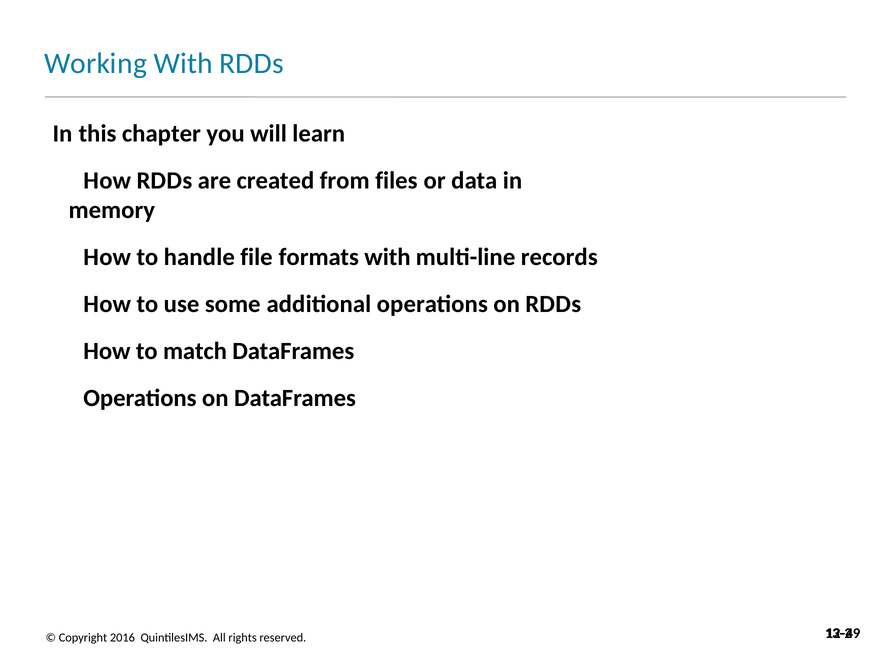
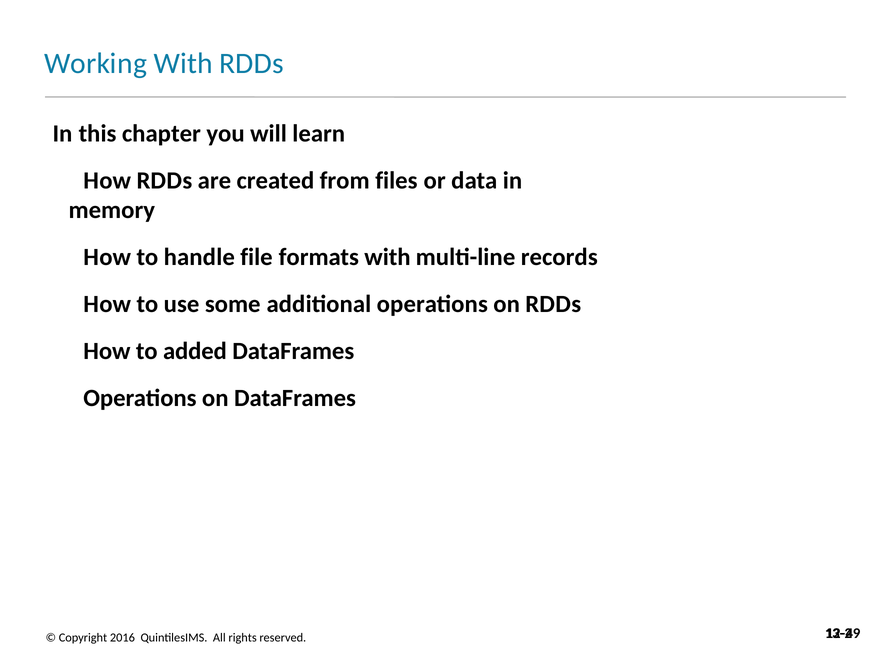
match: match -> added (195, 351)
